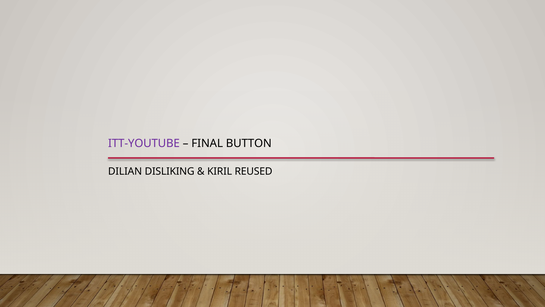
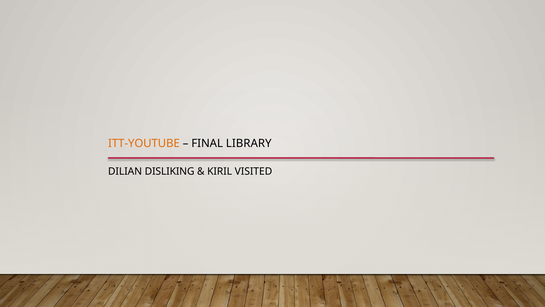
ITT-YOUTUBE colour: purple -> orange (144, 143)
BUTTON: BUTTON -> LIBRARY (249, 143)
REUSED: REUSED -> VISITED (253, 171)
